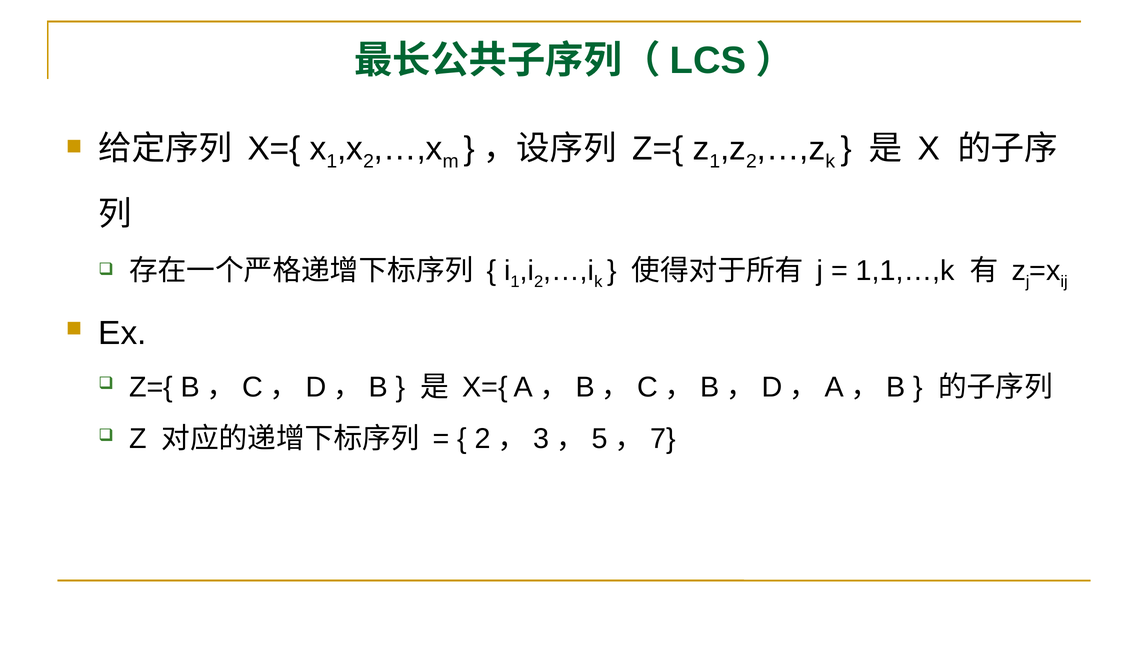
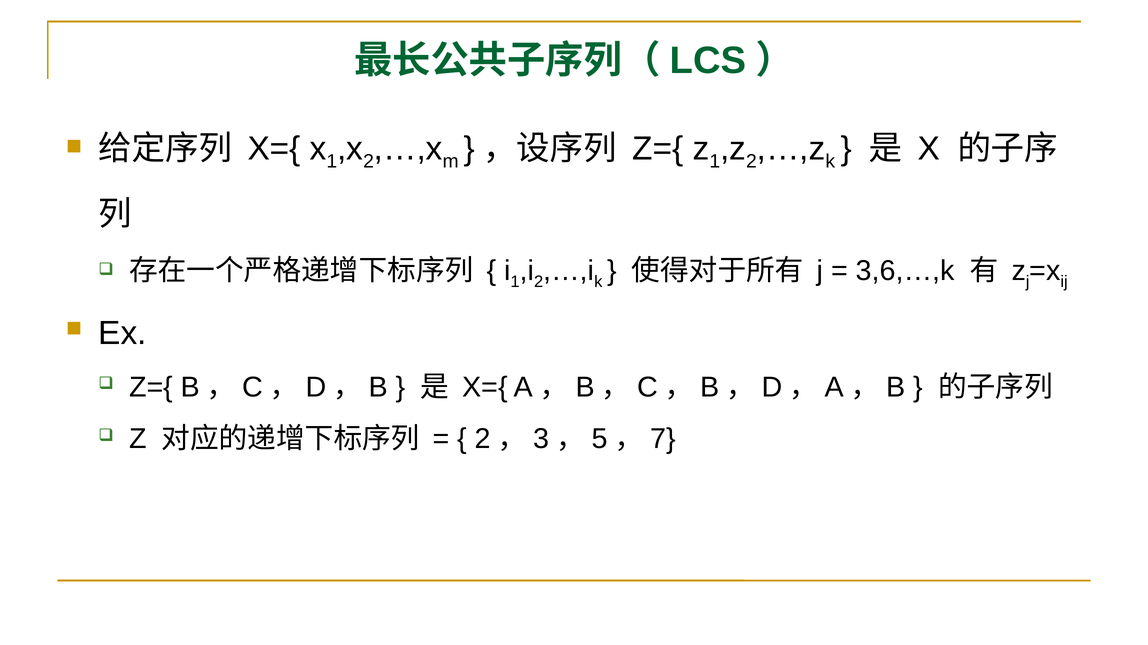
1,1,…,k: 1,1,…,k -> 3,6,…,k (905, 271)
